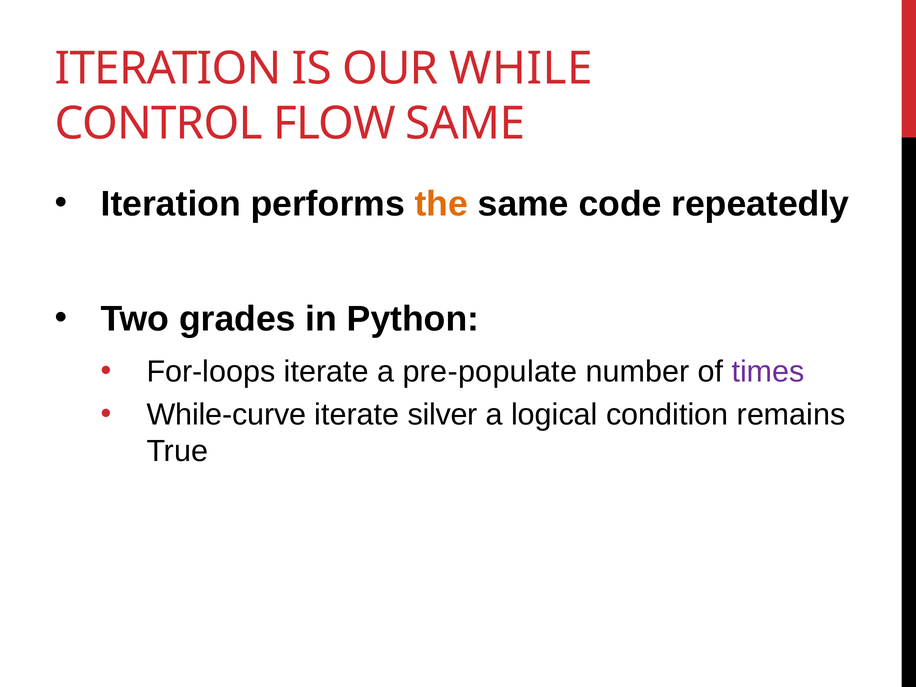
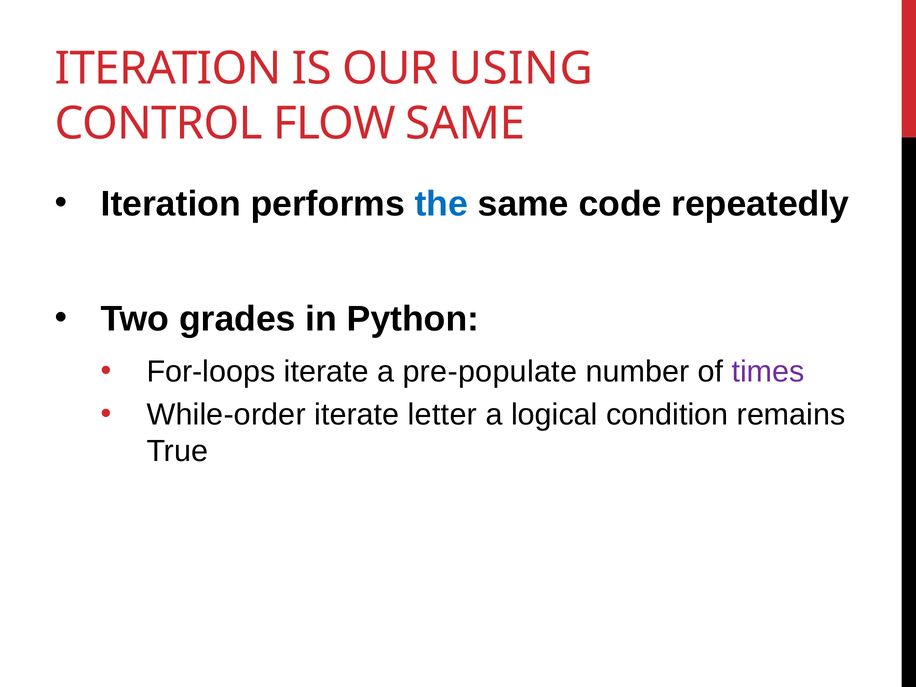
WHILE: WHILE -> USING (521, 69)
the colour: orange -> blue (441, 204)
While-curve: While-curve -> While-order (226, 415)
silver: silver -> letter (442, 415)
